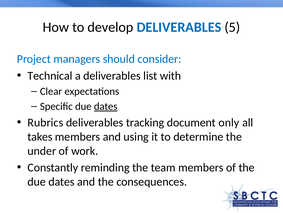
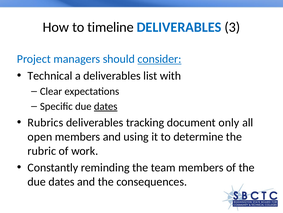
develop: develop -> timeline (111, 27)
5: 5 -> 3 (232, 27)
consider underline: none -> present (159, 59)
takes: takes -> open (40, 136)
under: under -> rubric (42, 150)
